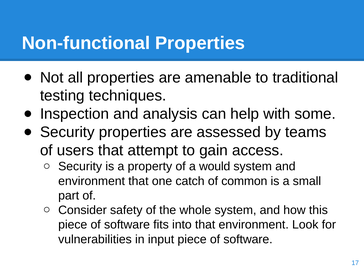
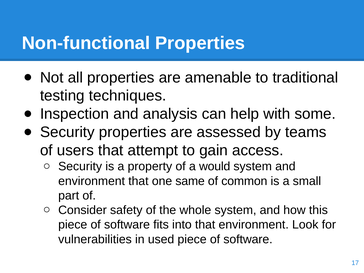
catch: catch -> same (190, 181)
input: input -> used (161, 239)
